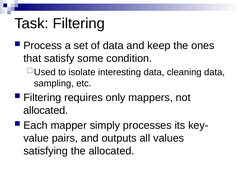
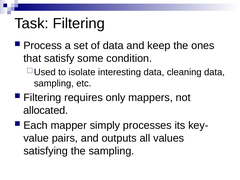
the allocated: allocated -> sampling (111, 151)
